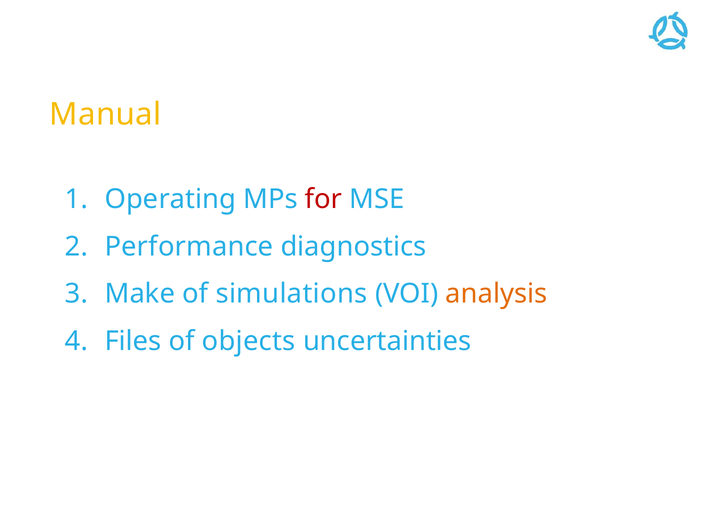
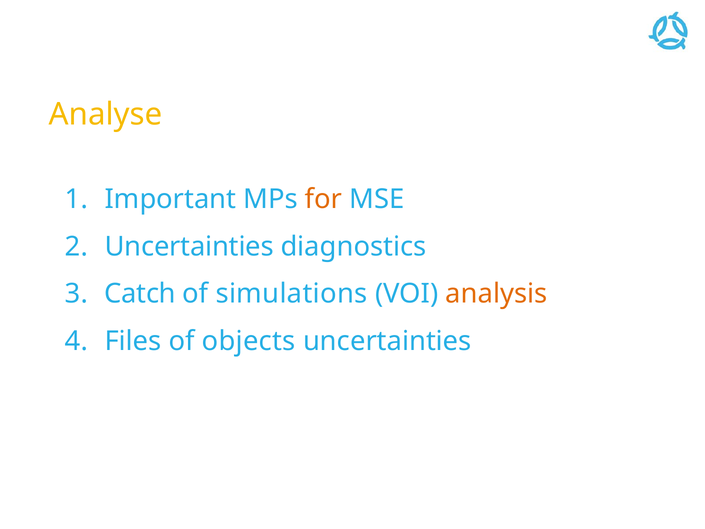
Manual: Manual -> Analyse (106, 114)
Operating: Operating -> Important (170, 199)
for colour: red -> orange (324, 199)
Performance: Performance -> Uncertainties (189, 247)
Make: Make -> Catch (140, 294)
